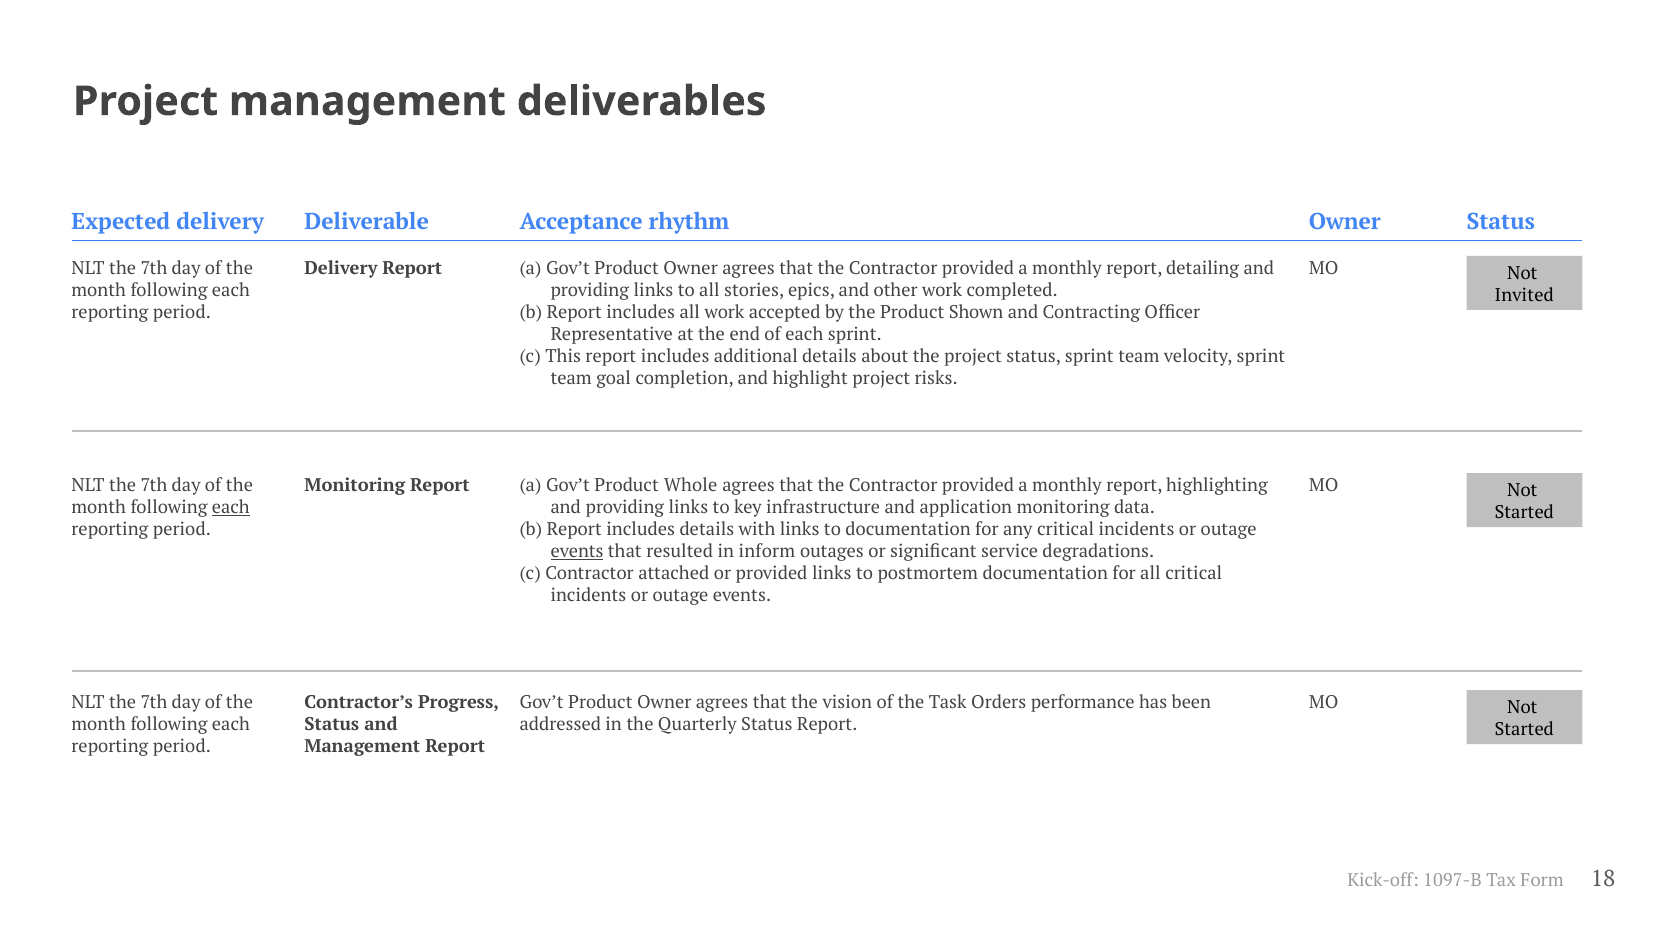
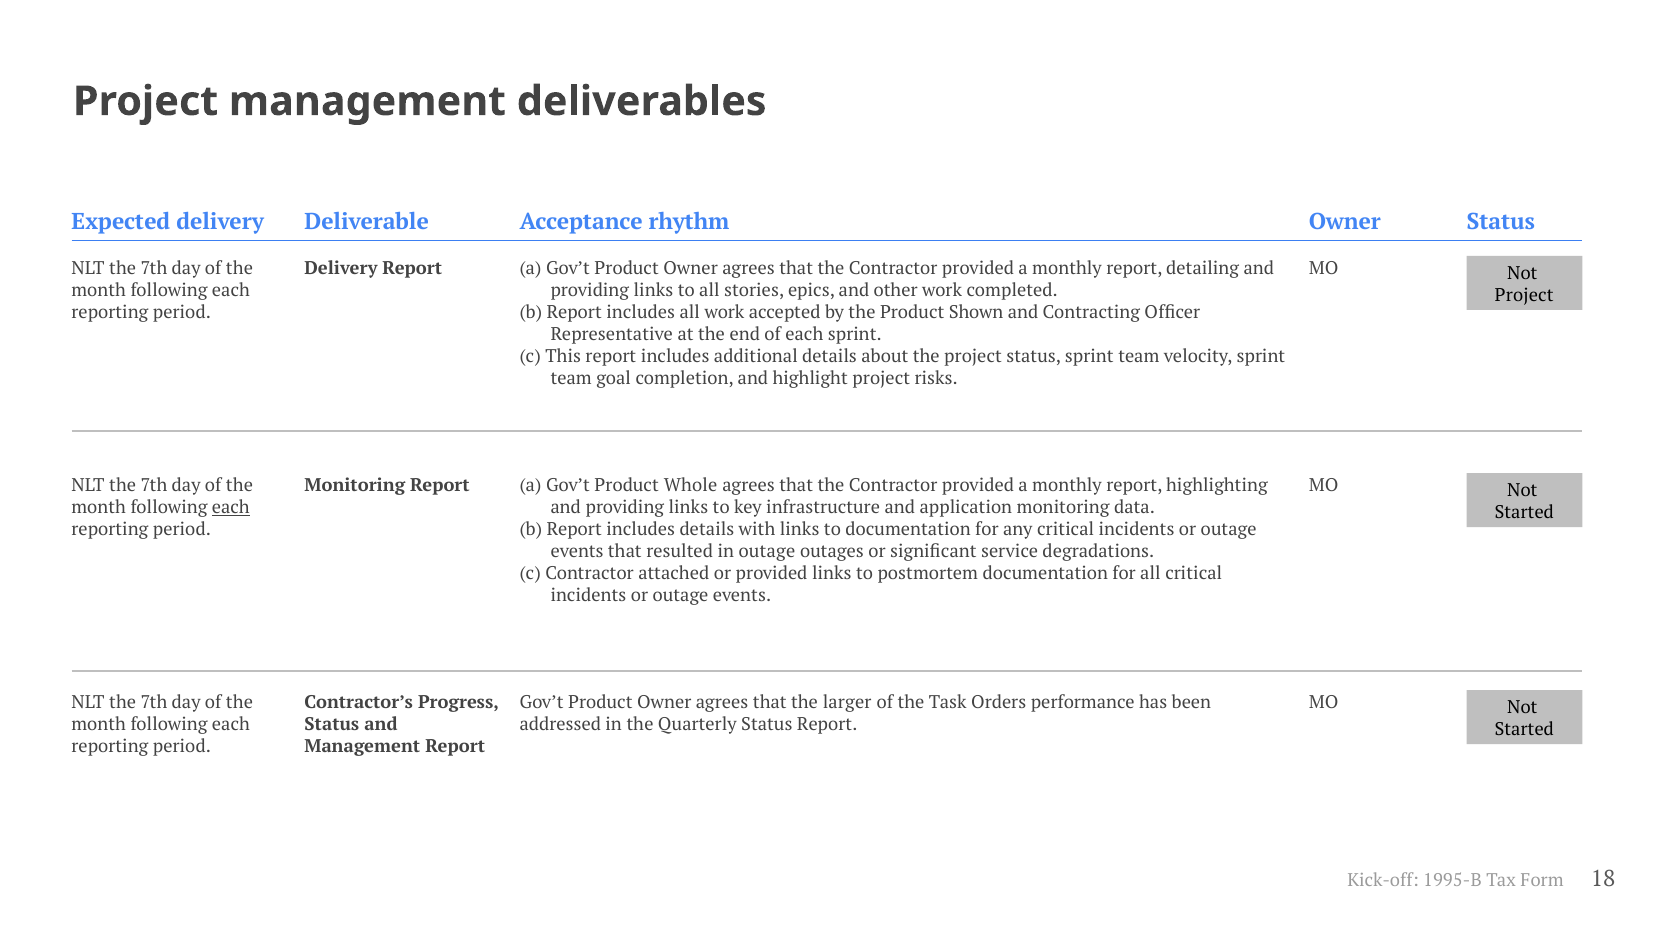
Invited: Invited -> Project (1524, 295)
events underline: present -> none (577, 552)
in inform: inform -> outage (767, 552)
vision: vision -> larger (847, 703)
1097-B: 1097-B -> 1995-B (1453, 881)
